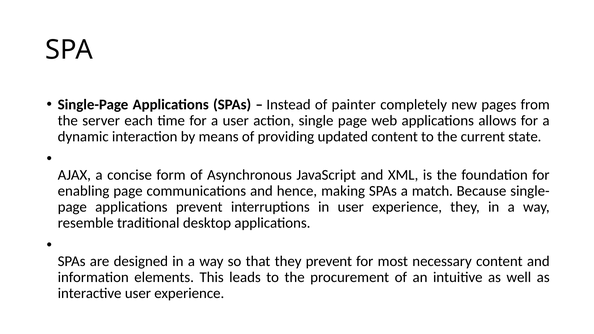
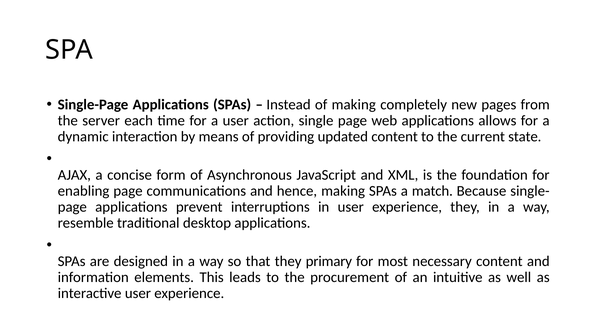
of painter: painter -> making (354, 105)
they prevent: prevent -> primary (329, 261)
